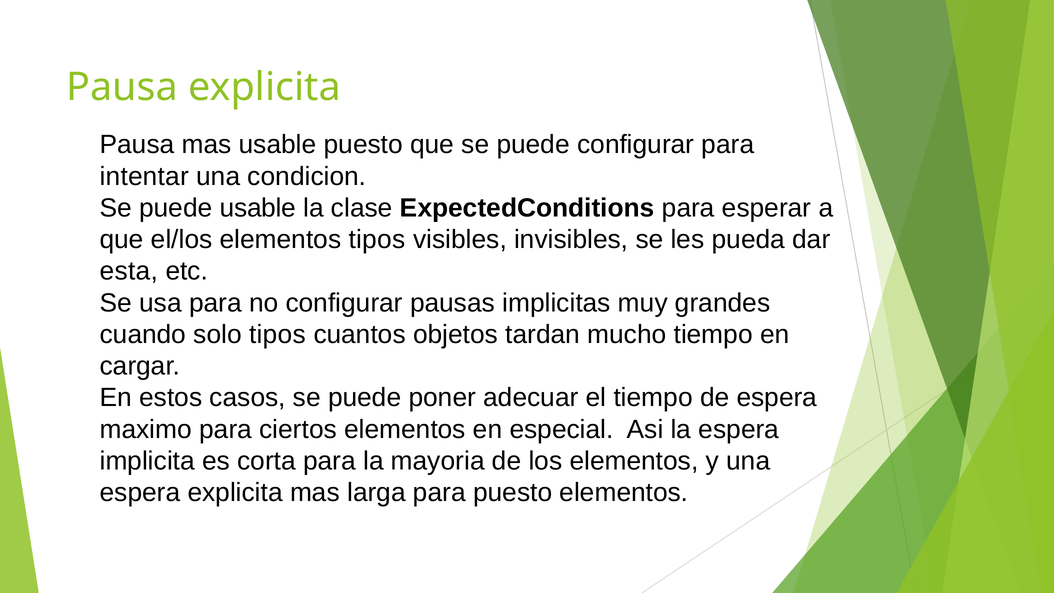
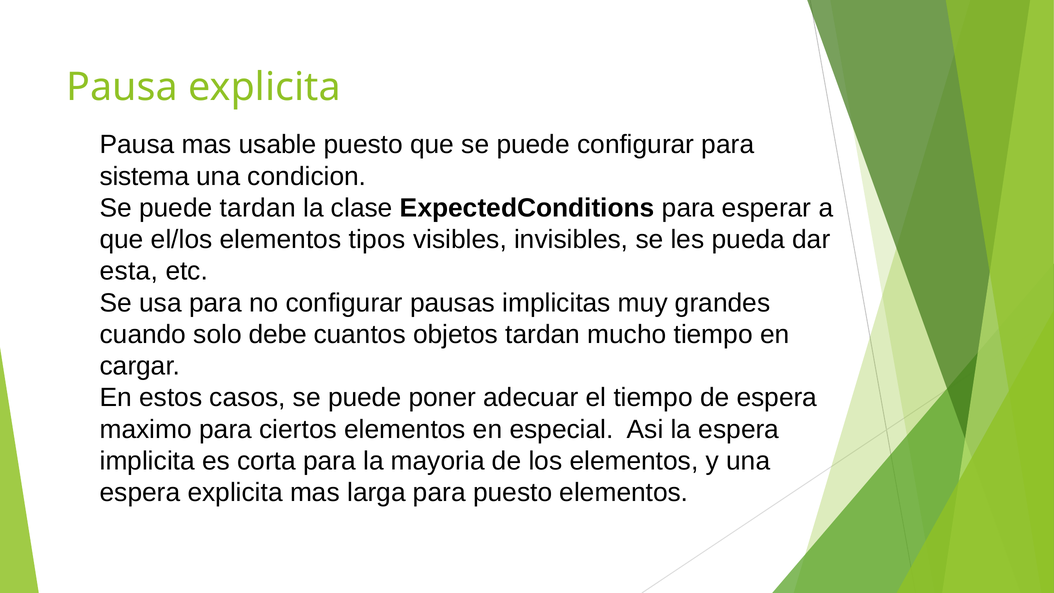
intentar: intentar -> sistema (144, 176)
puede usable: usable -> tardan (258, 208)
solo tipos: tipos -> debe (278, 334)
